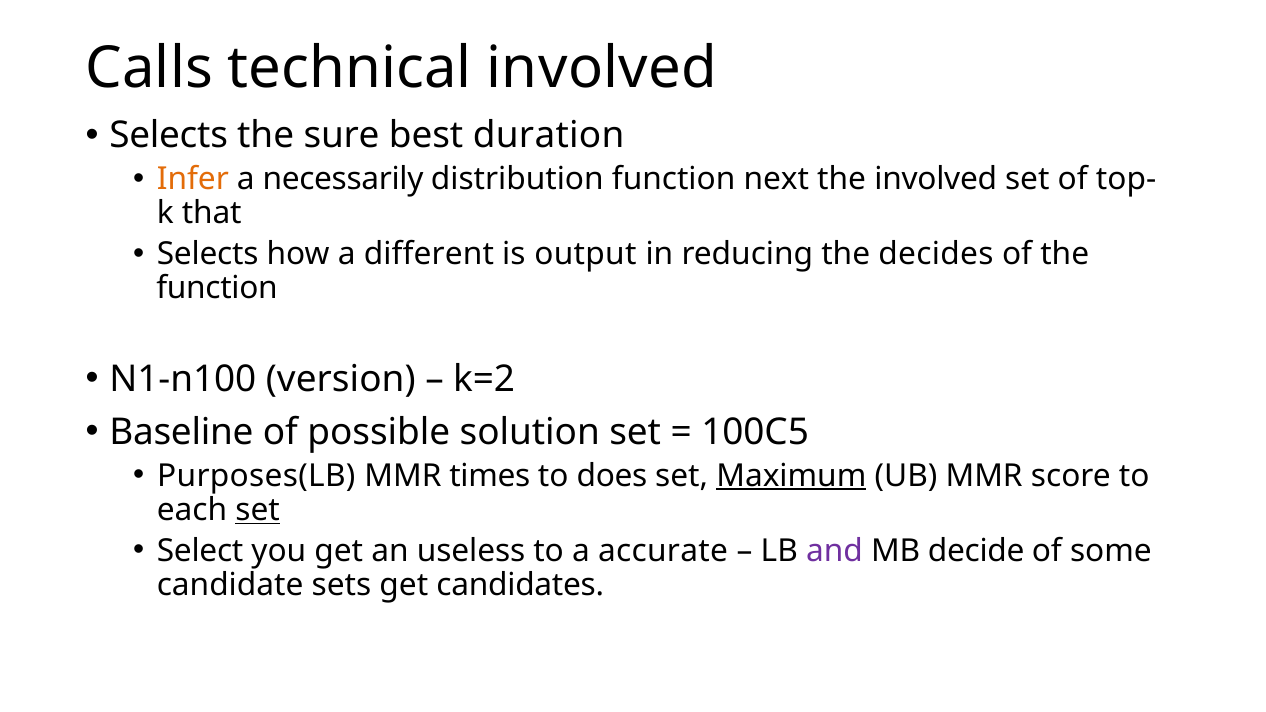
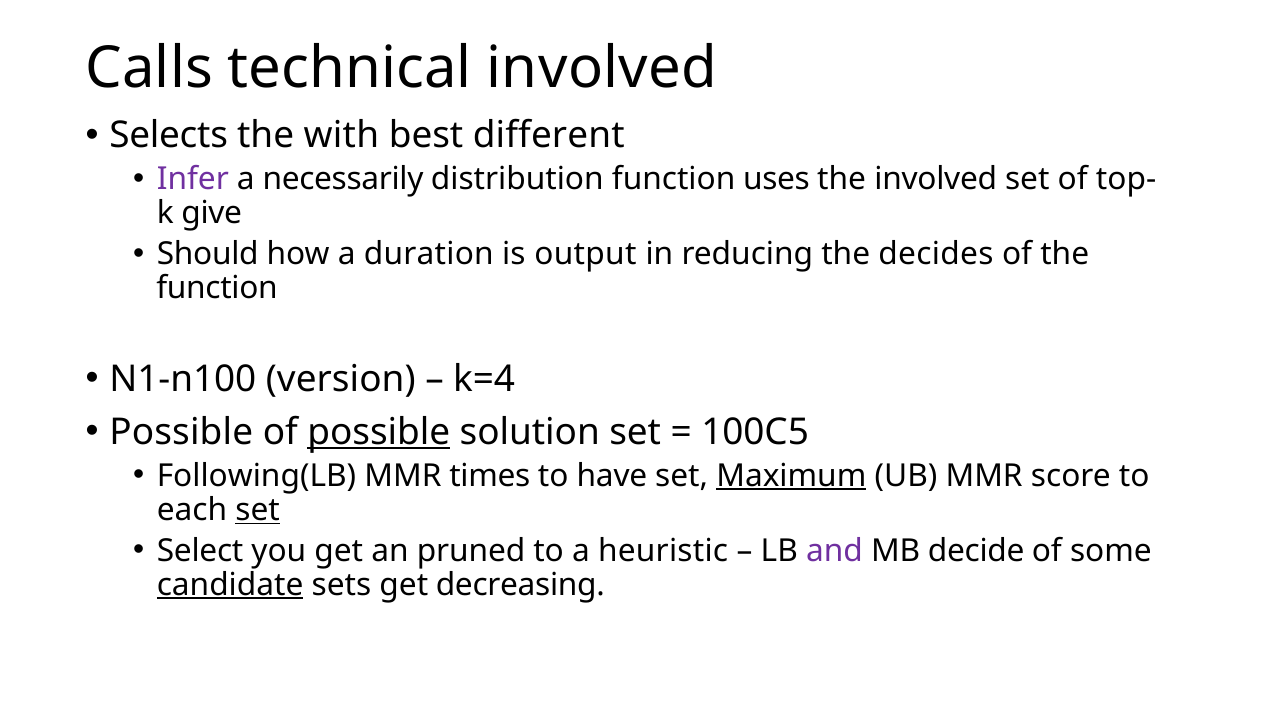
sure: sure -> with (341, 135)
duration: duration -> different (549, 135)
Infer colour: orange -> purple (193, 179)
next: next -> uses (776, 179)
that: that -> give (212, 213)
Selects: Selects -> Should (208, 254)
different: different -> duration (429, 254)
k=2: k=2 -> k=4 (484, 379)
Baseline: Baseline -> Possible (181, 432)
possible underline: none -> present (379, 432)
Purposes(LB: Purposes(LB -> Following(LB (257, 476)
does: does -> have (612, 476)
useless: useless -> pruned (471, 551)
accurate: accurate -> heuristic (663, 551)
candidate underline: none -> present (230, 585)
candidates: candidates -> decreasing (520, 585)
